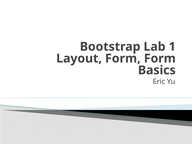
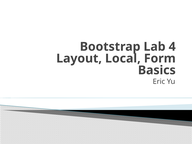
1: 1 -> 4 (172, 47)
Layout Form: Form -> Local (123, 58)
